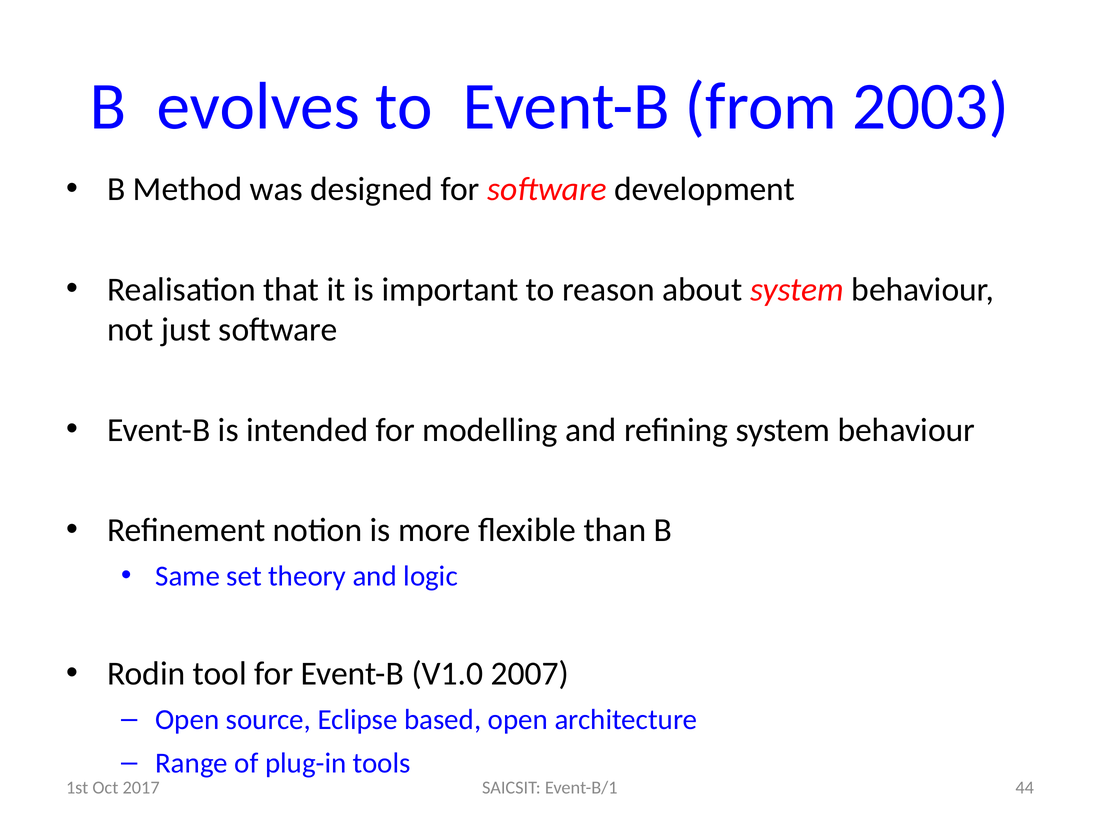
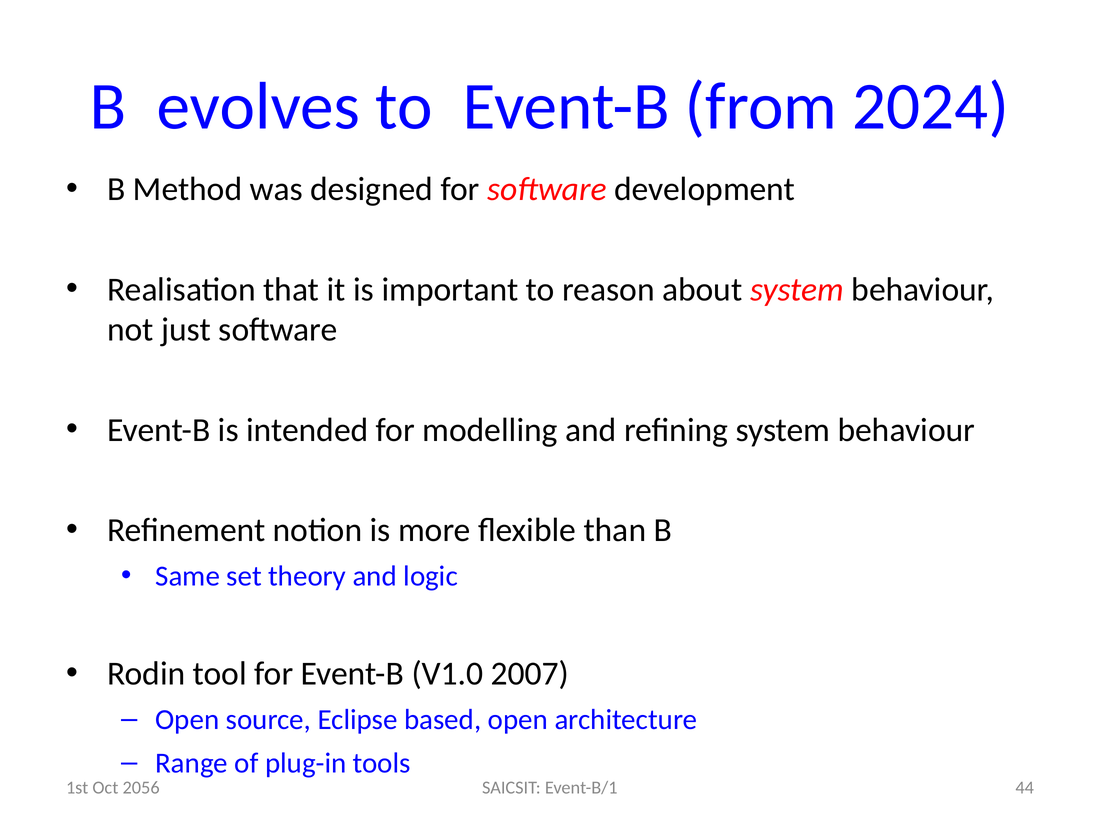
2003: 2003 -> 2024 (931, 106)
2017: 2017 -> 2056 (141, 788)
